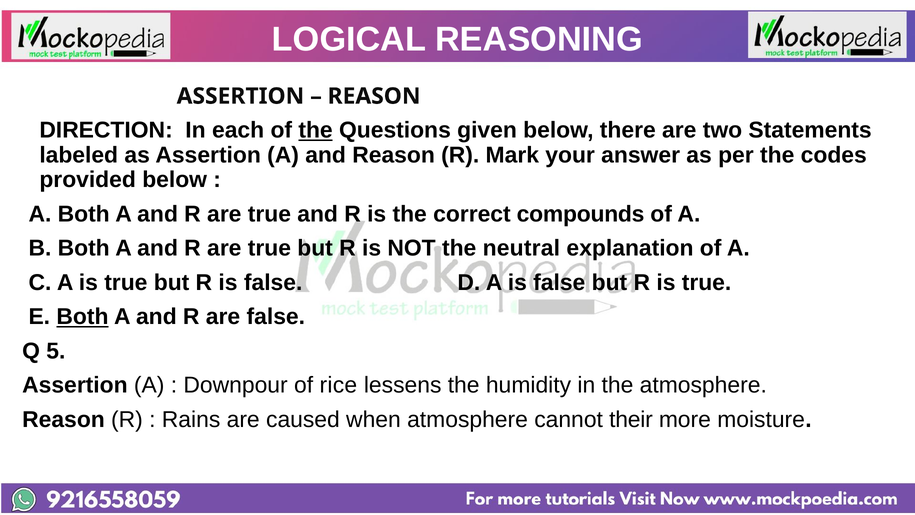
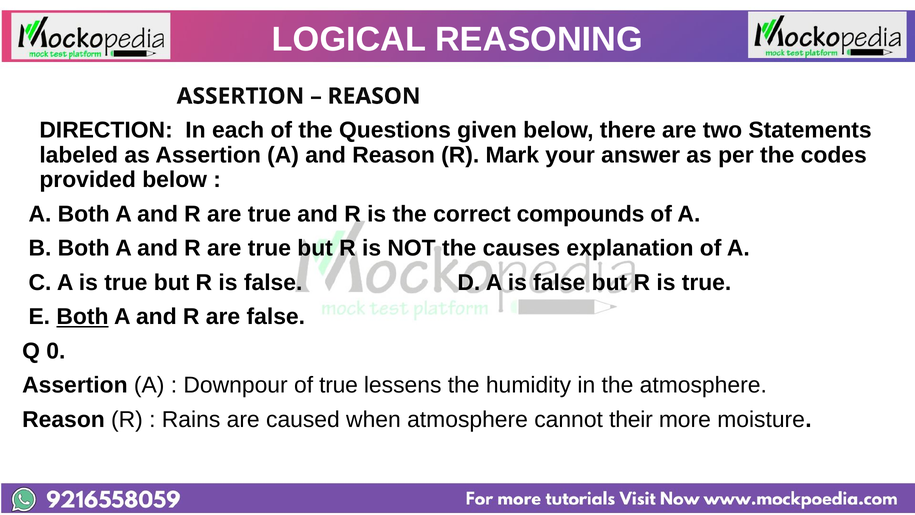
the underline: present -> none (316, 130)
neutral: neutral -> causes (521, 248)
5: 5 -> 0 (56, 351)
of rice: rice -> true (339, 385)
